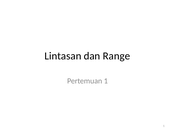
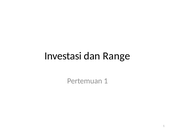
Lintasan: Lintasan -> Investasi (63, 56)
